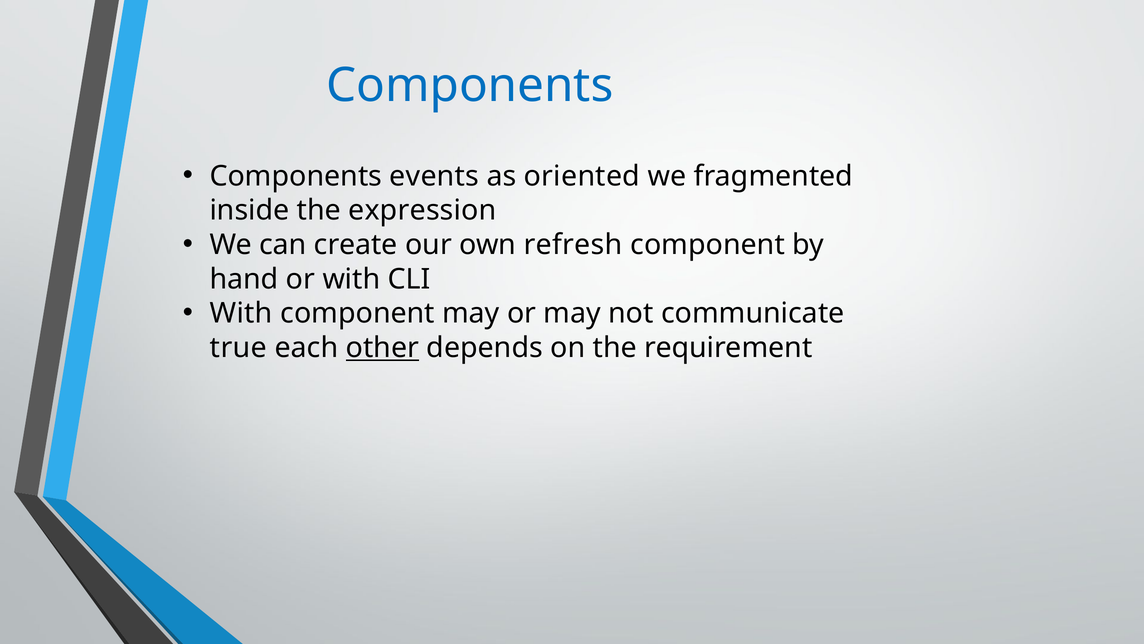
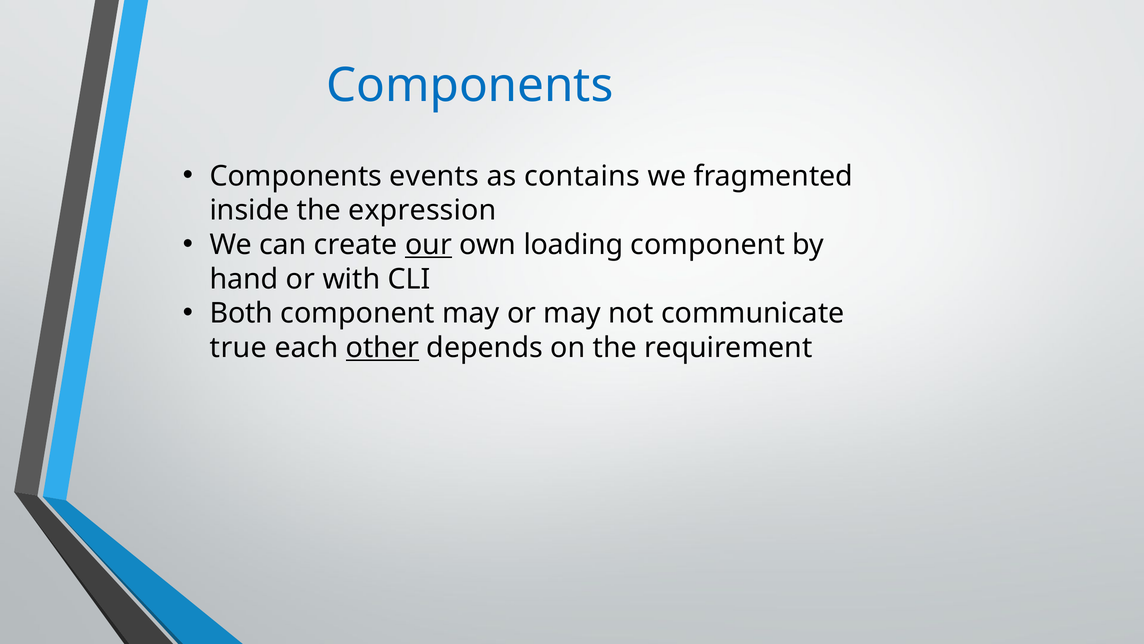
oriented: oriented -> contains (582, 176)
our underline: none -> present (428, 245)
refresh: refresh -> loading (573, 245)
With: With -> Both (241, 313)
